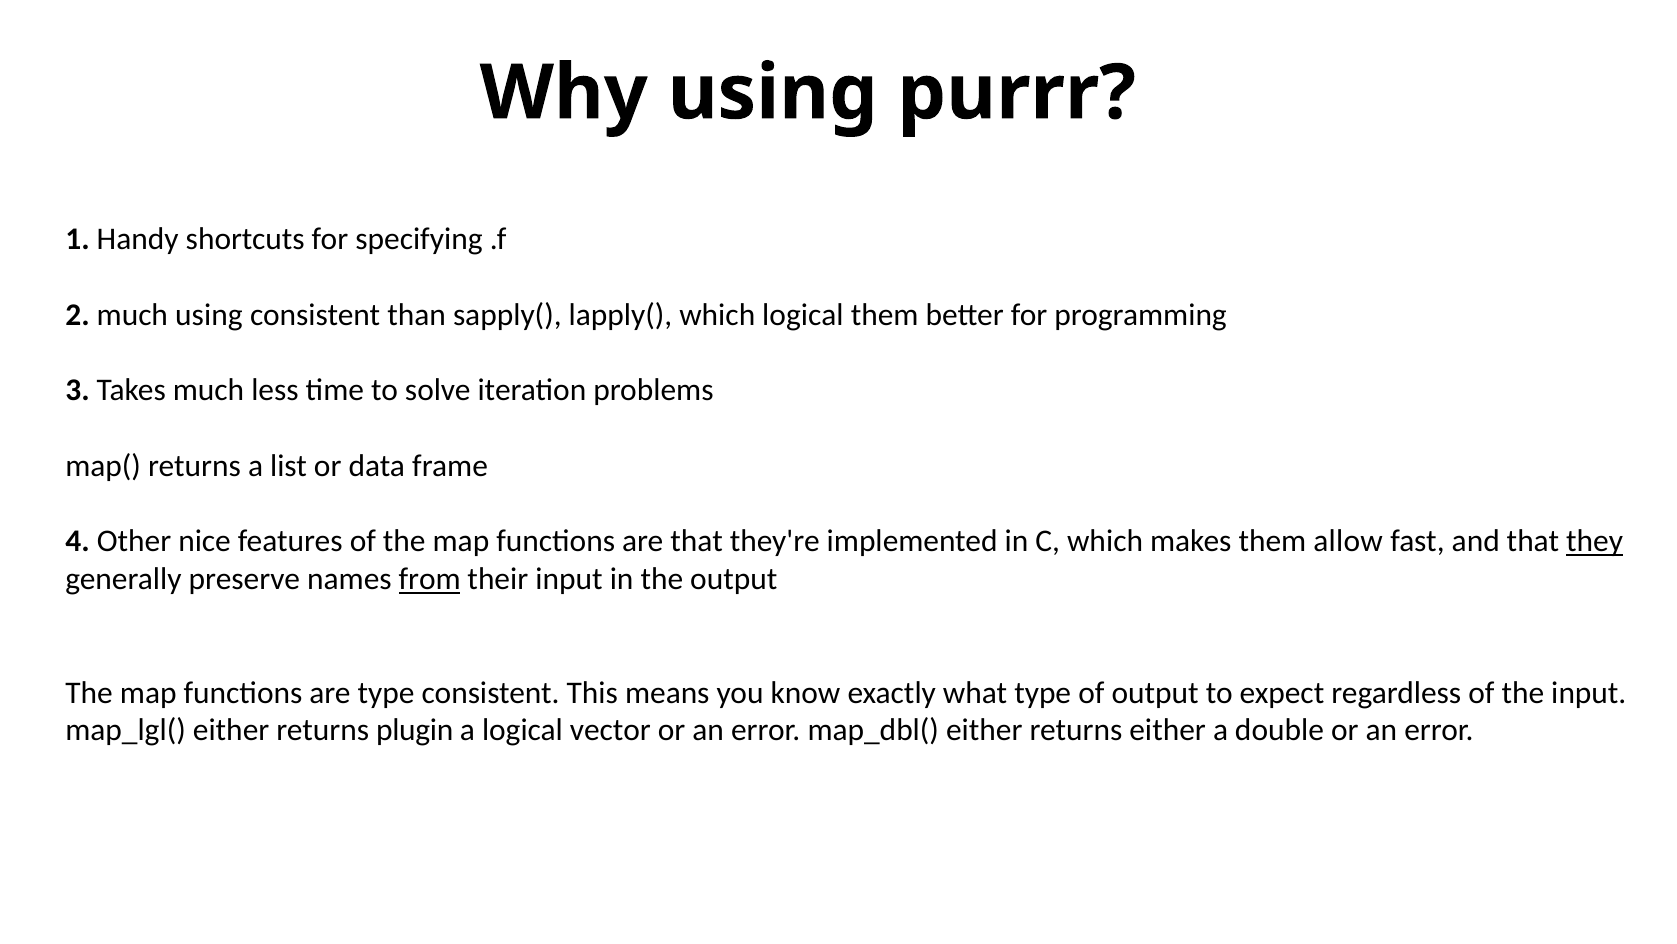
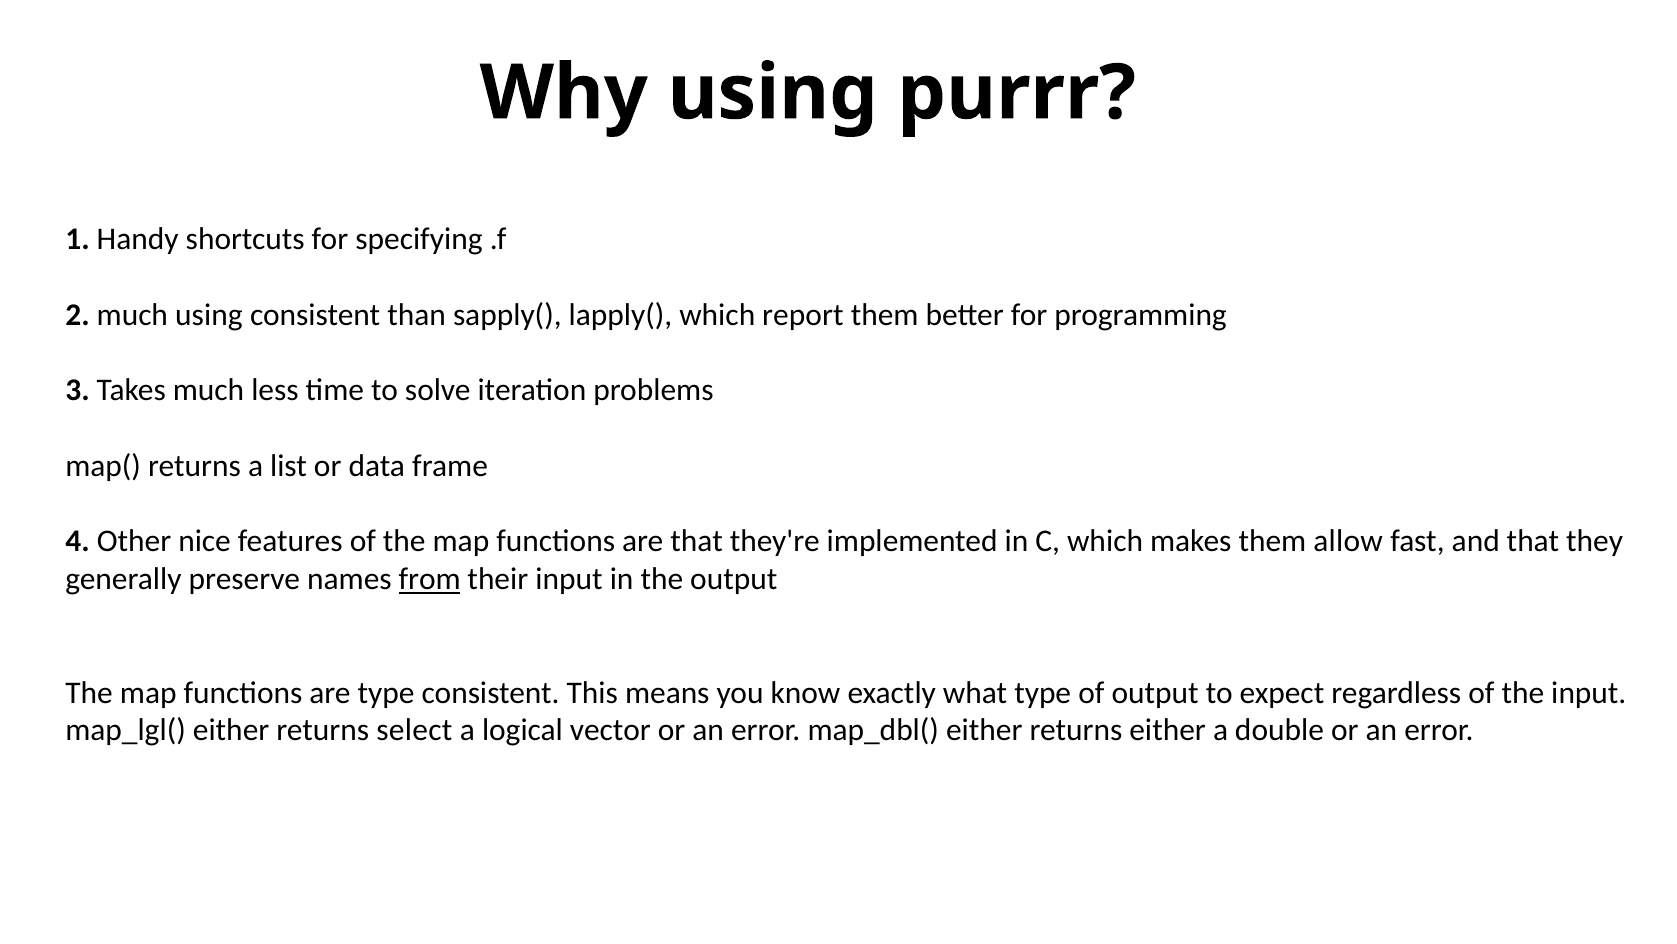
which logical: logical -> report (803, 315)
they underline: present -> none (1595, 541)
plugin: plugin -> select (414, 730)
